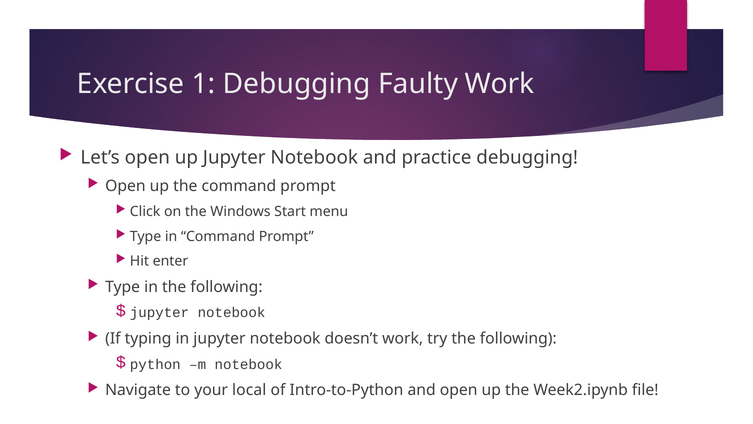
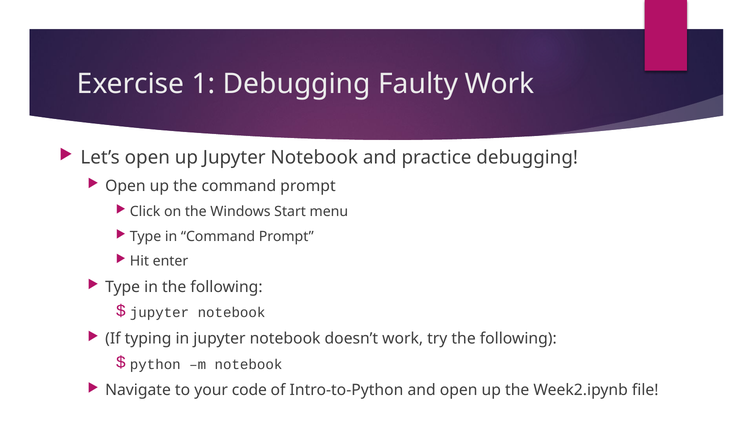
local: local -> code (249, 390)
